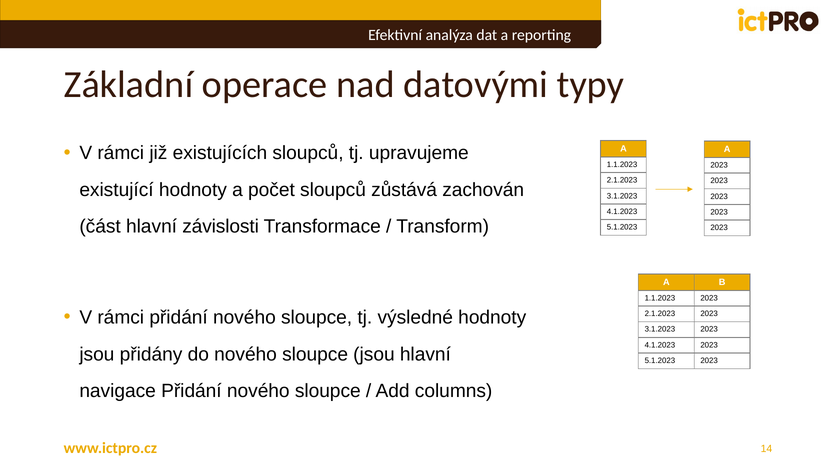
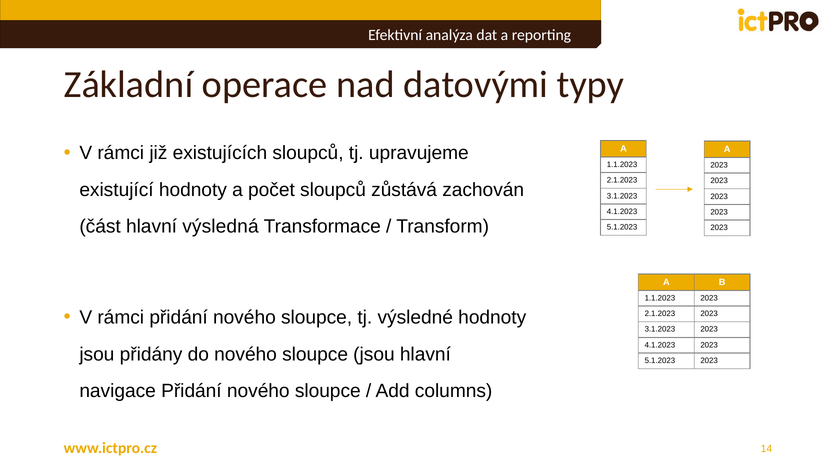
závislosti: závislosti -> výsledná (220, 227)
